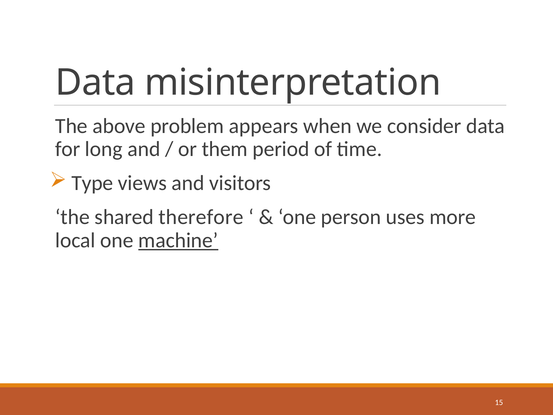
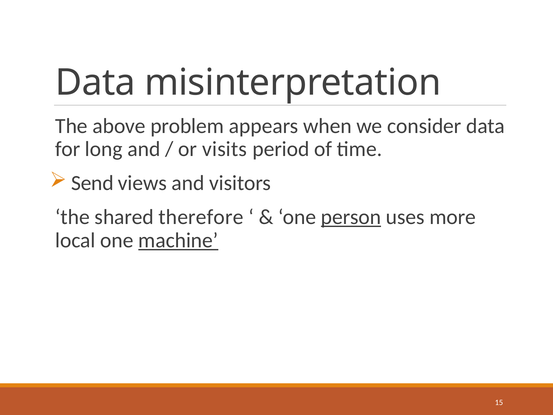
them: them -> visits (225, 149)
Type: Type -> Send (92, 183)
person underline: none -> present (351, 217)
